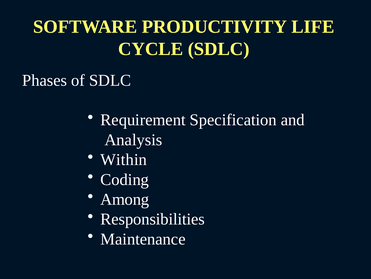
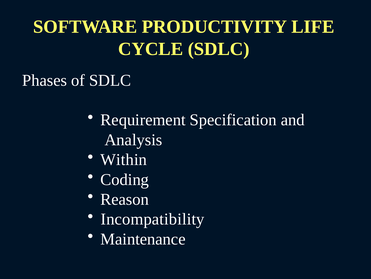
Among: Among -> Reason (125, 199)
Responsibilities: Responsibilities -> Incompatibility (153, 219)
